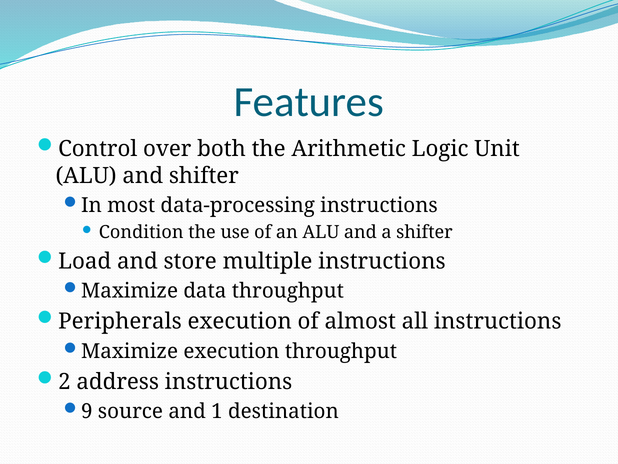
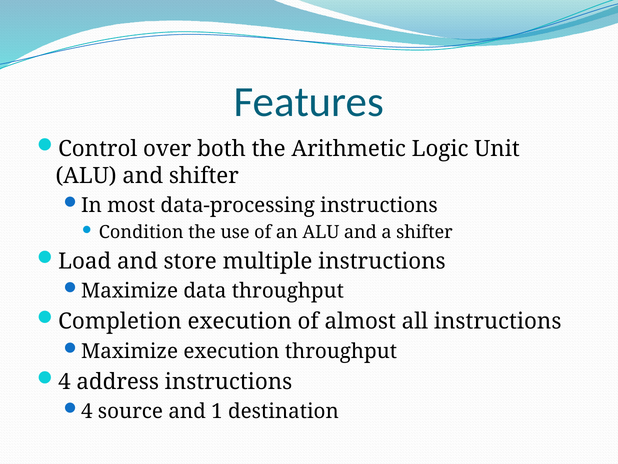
Peripherals: Peripherals -> Completion (120, 321)
2: 2 -> 4 (64, 381)
9: 9 -> 4 (87, 411)
